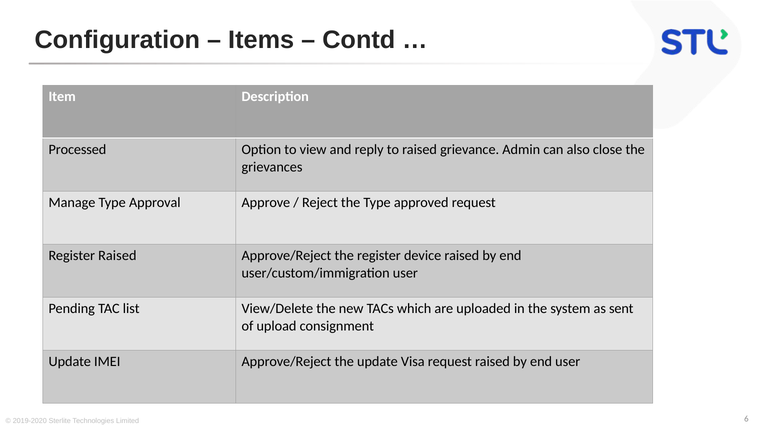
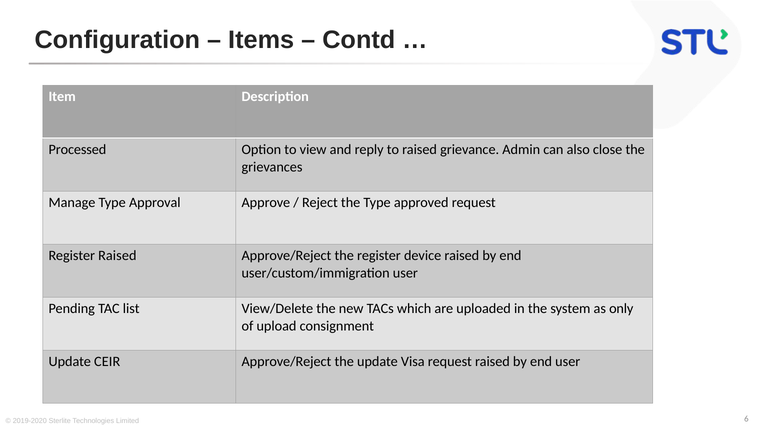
sent: sent -> only (621, 309)
IMEI: IMEI -> CEIR (107, 362)
